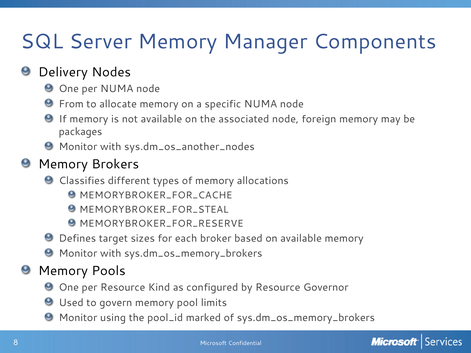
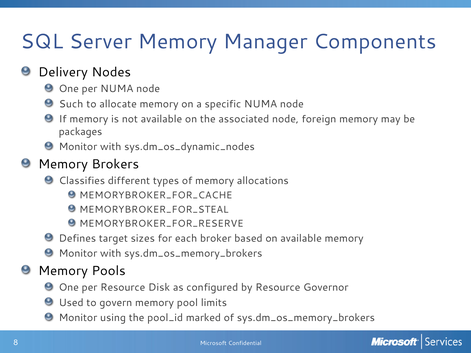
From: From -> Such (71, 104)
sys.dm_os_another_nodes: sys.dm_os_another_nodes -> sys.dm_os_dynamic_nodes (189, 147)
Kind: Kind -> Disk (159, 288)
